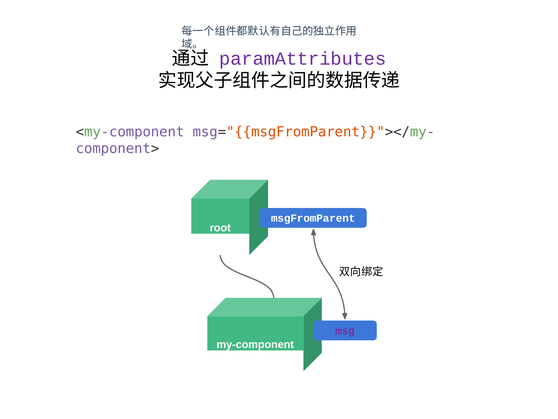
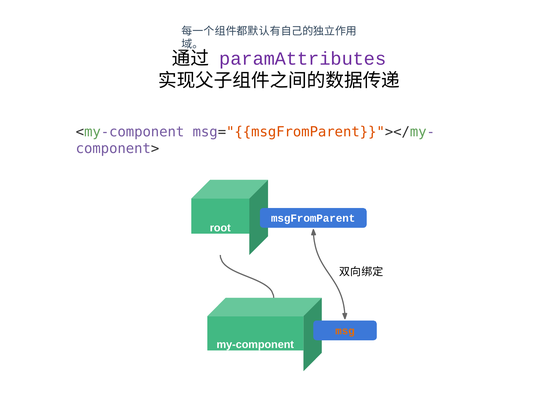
msg colour: purple -> orange (345, 330)
